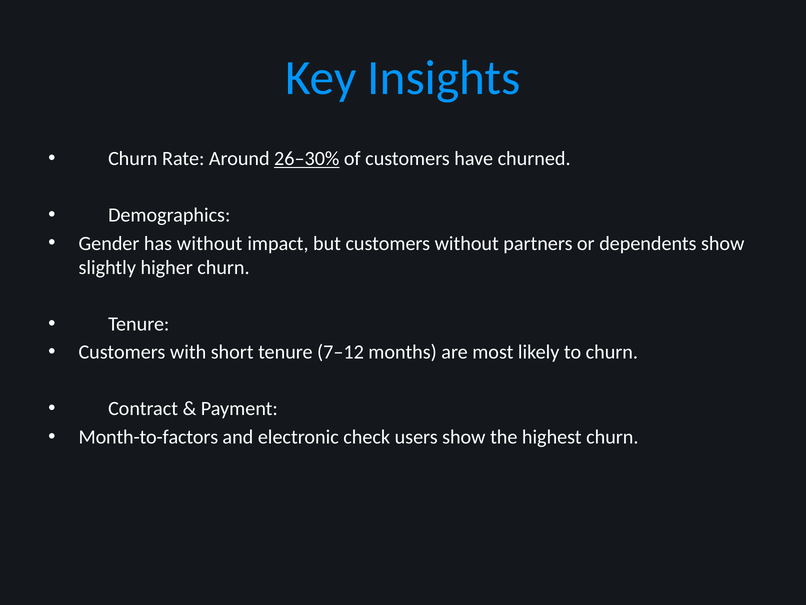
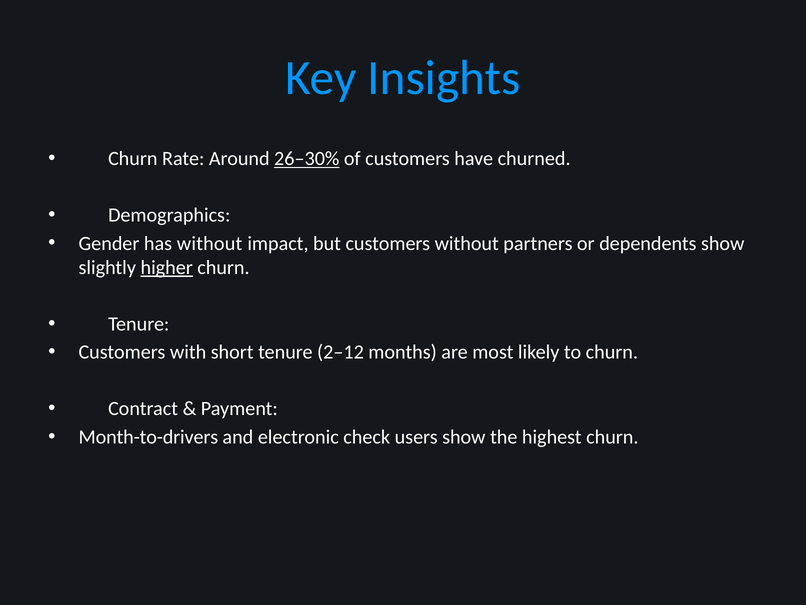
higher underline: none -> present (167, 267)
7–12: 7–12 -> 2–12 (340, 352)
Month-to-factors: Month-to-factors -> Month-to-drivers (148, 437)
